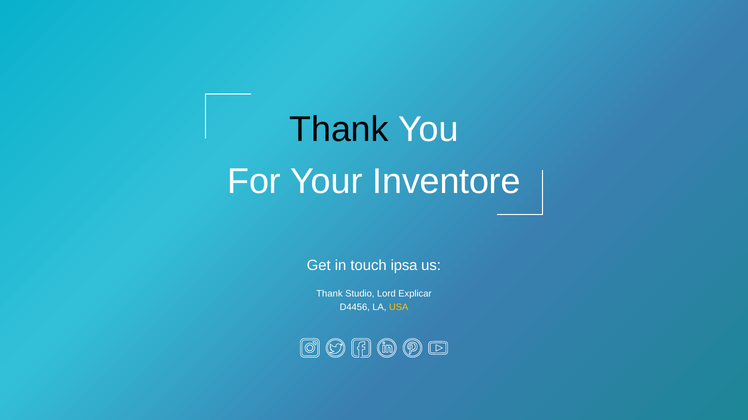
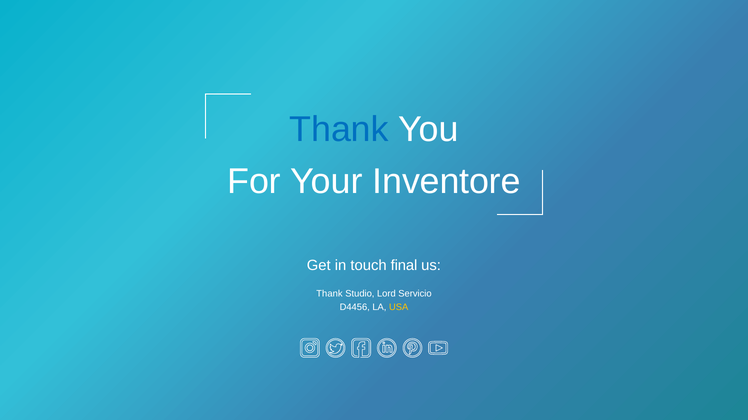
Thank colour: black -> blue (339, 130)
ipsa: ipsa -> final (404, 266)
Explicar: Explicar -> Servicio (415, 294)
